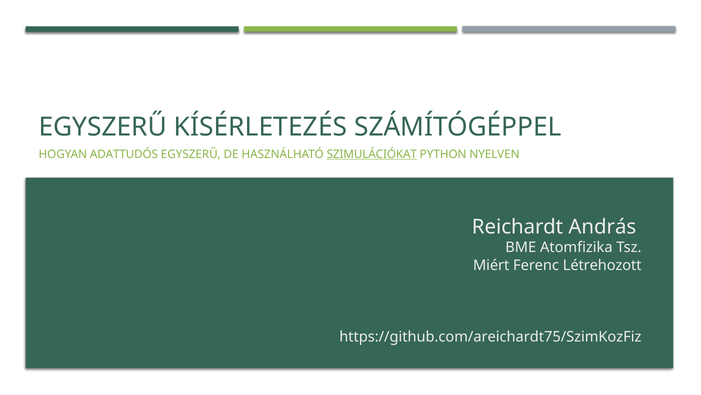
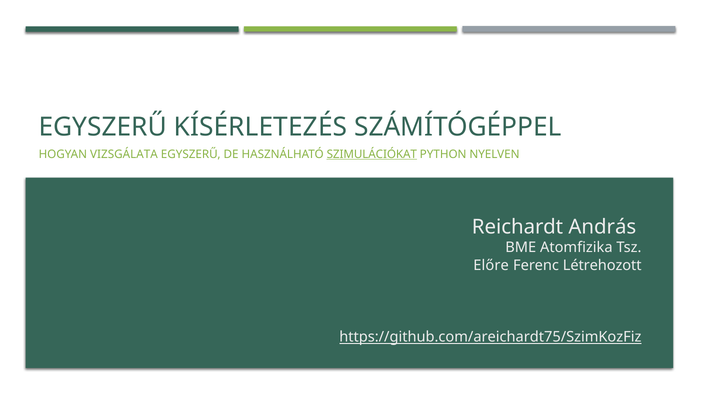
ADATTUDÓS: ADATTUDÓS -> VIZSGÁLATA (124, 154)
Miért: Miért -> Előre (491, 265)
https://github.com/areichardt75/SzimKozFiz underline: none -> present (490, 337)
